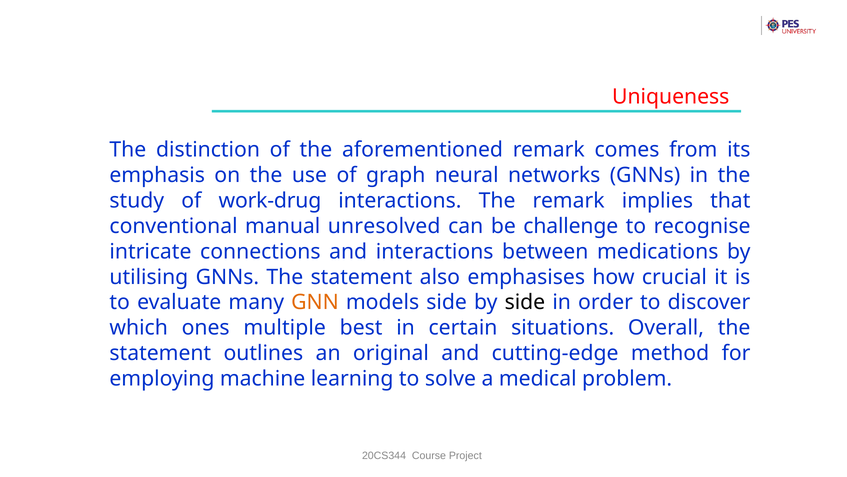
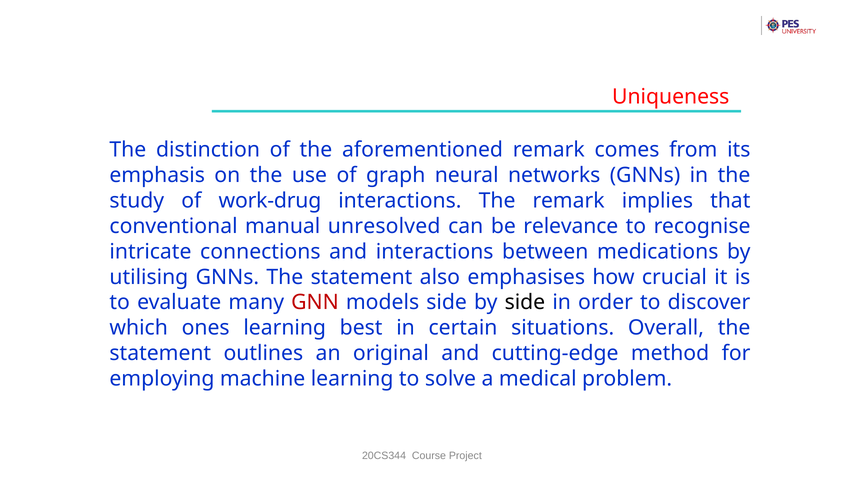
challenge: challenge -> relevance (571, 226)
GNN colour: orange -> red (315, 302)
ones multiple: multiple -> learning (285, 328)
